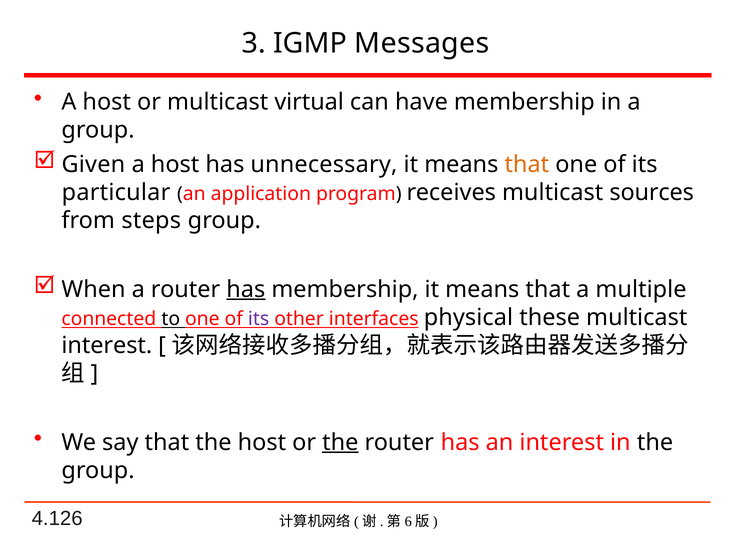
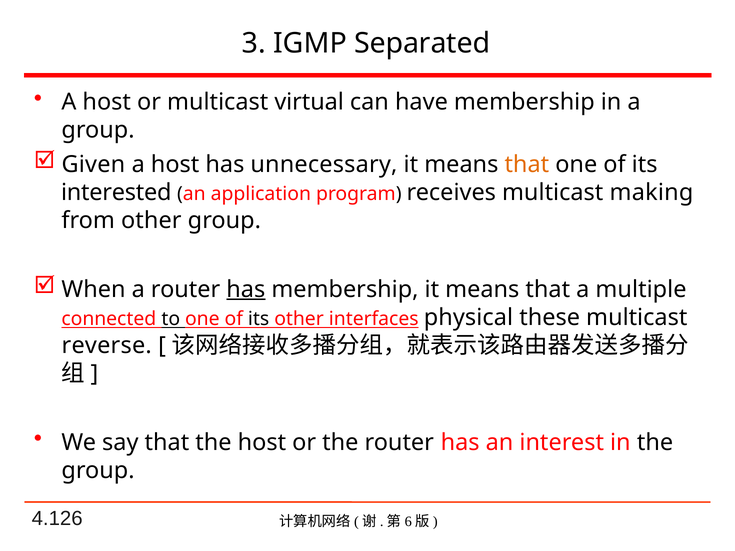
Messages: Messages -> Separated (422, 43)
particular: particular -> interested (116, 193)
sources: sources -> making (651, 193)
from steps: steps -> other (151, 221)
its colour: purple -> black (259, 319)
interest: interest -> reverse (107, 346)
the underline: present -> none (340, 442)
